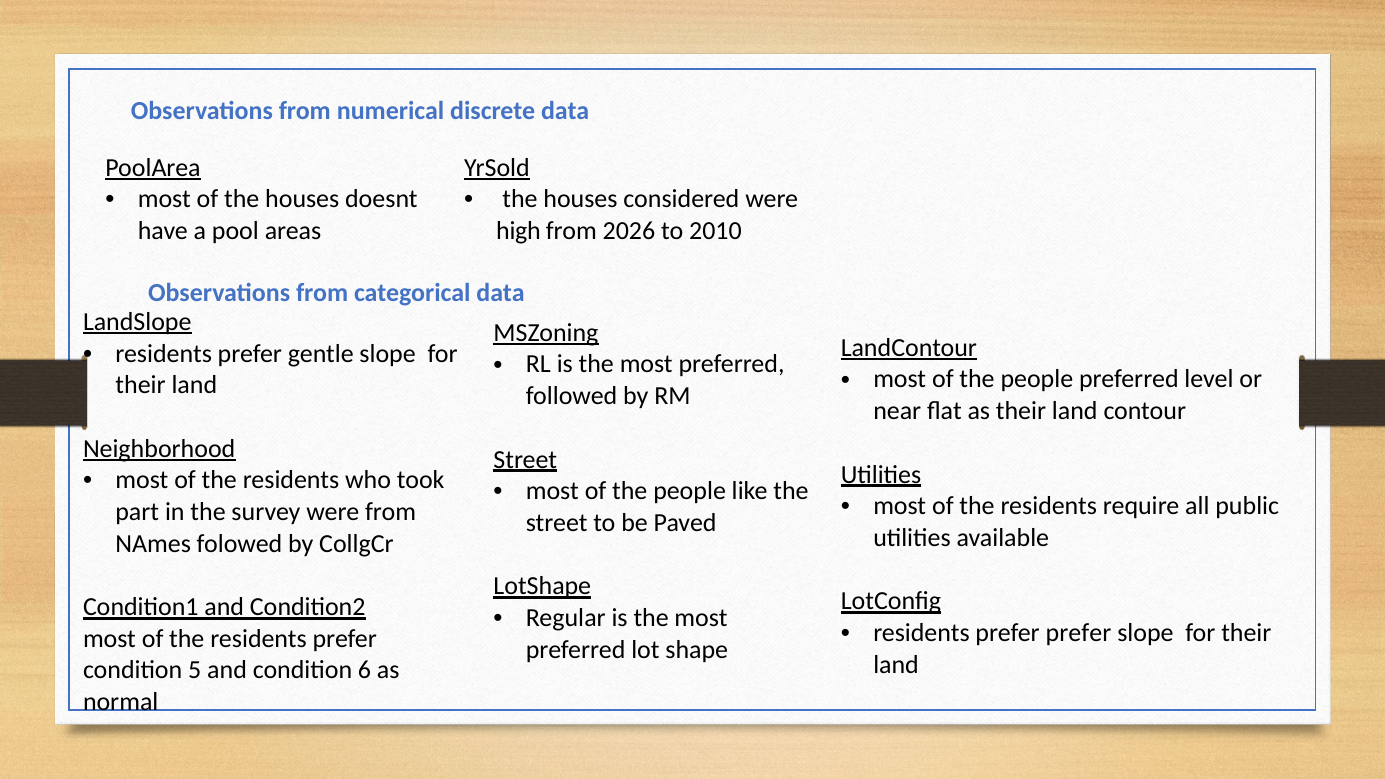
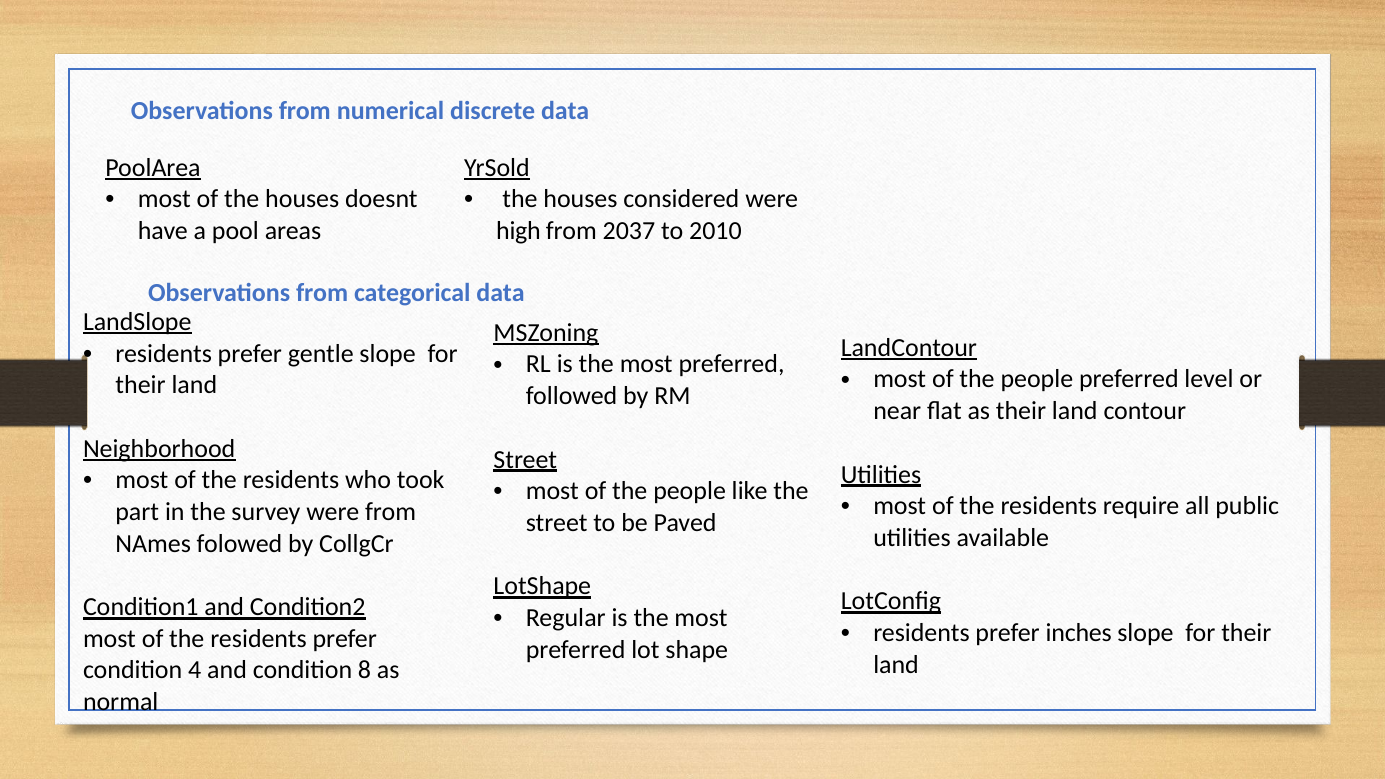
2026: 2026 -> 2037 (629, 231)
prefer prefer: prefer -> inches (1079, 633)
5: 5 -> 4 (195, 670)
6: 6 -> 8 (365, 670)
